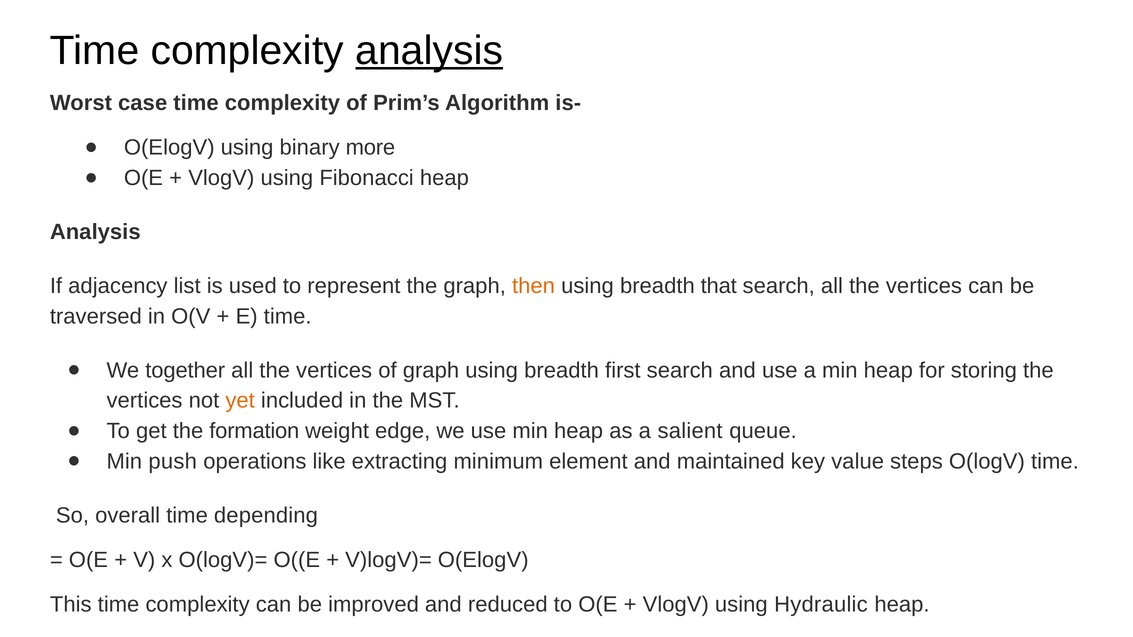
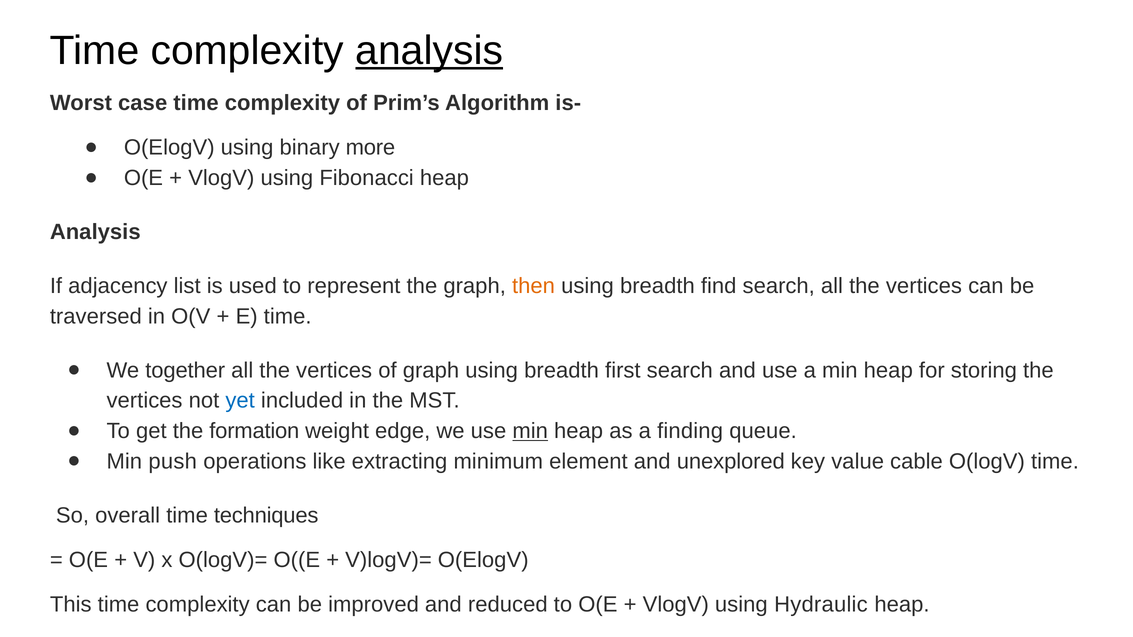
that: that -> find (719, 286)
yet colour: orange -> blue (240, 401)
min underline: none -> present (530, 431)
salient: salient -> finding (690, 431)
maintained: maintained -> unexplored (731, 462)
steps: steps -> cable (916, 462)
depending: depending -> techniques (266, 516)
